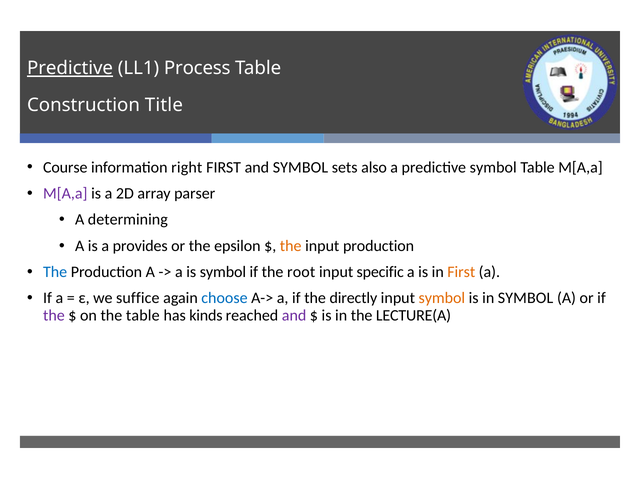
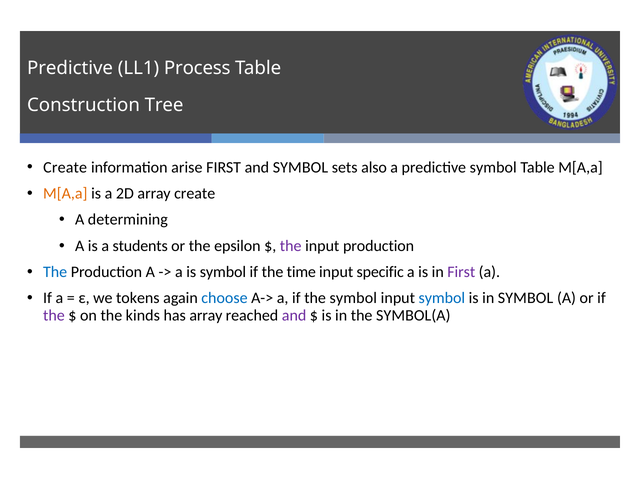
Predictive underline: present -> none (70, 68)
Title: Title -> Tree (164, 105)
Course: Course -> Create (65, 167)
right: right -> arise (187, 167)
M[A,a colour: purple -> orange (65, 193)
array parser: parser -> create (195, 193)
provides: provides -> students (140, 246)
the colour: orange -> purple (291, 246)
root: root -> time (301, 272)
First colour: orange -> purple (461, 272)
suffice: suffice -> tokens (138, 298)
the directly: directly -> symbol (353, 298)
symbol colour: orange -> blue (442, 298)
the table: table -> kinds (143, 315)
has kinds: kinds -> array (206, 315)
LECTURE(A: LECTURE(A -> SYMBOL(A (413, 315)
